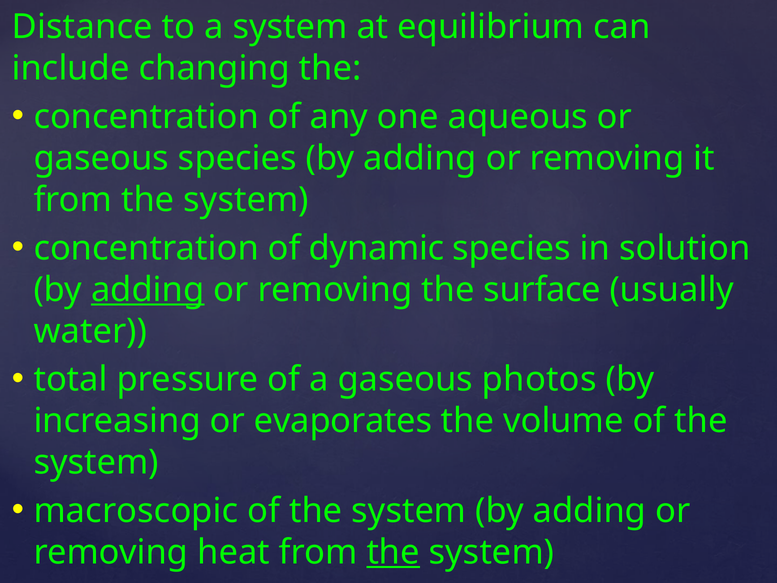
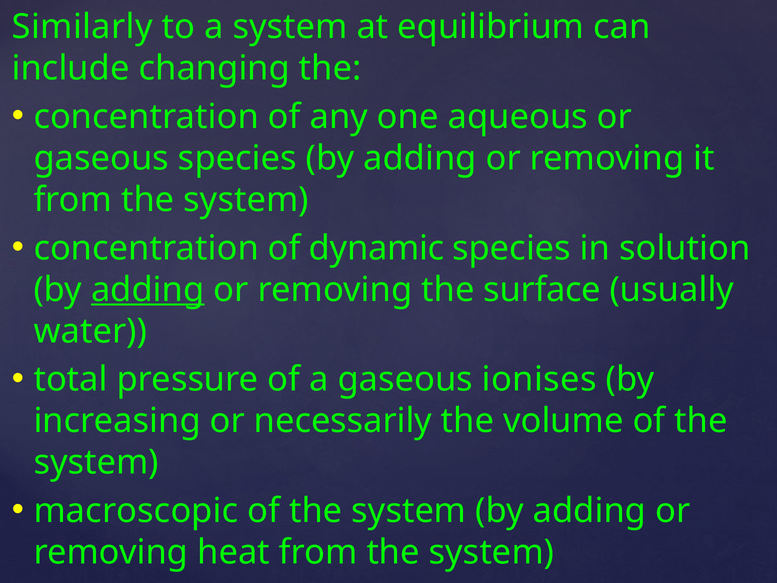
Distance: Distance -> Similarly (82, 27)
photos: photos -> ionises (539, 379)
evaporates: evaporates -> necessarily (343, 421)
the underline: present -> none (393, 552)
